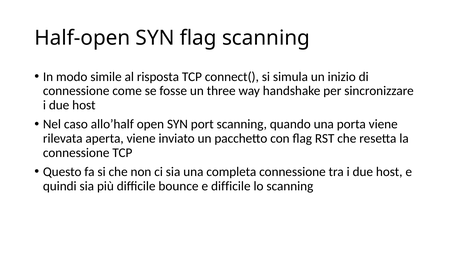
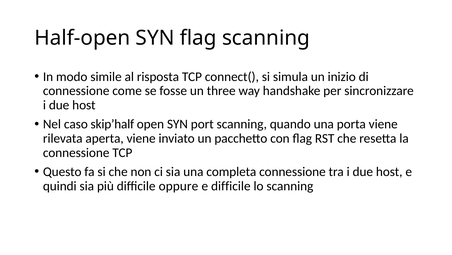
allo’half: allo’half -> skip’half (112, 124)
bounce: bounce -> oppure (178, 186)
